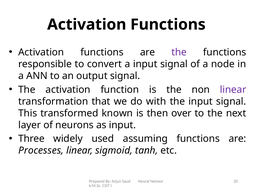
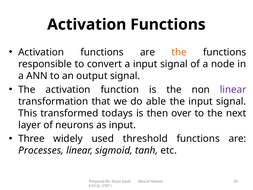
the colour: purple -> orange (179, 52)
with: with -> able (156, 101)
known: known -> todays (117, 113)
assuming: assuming -> threshold (145, 139)
